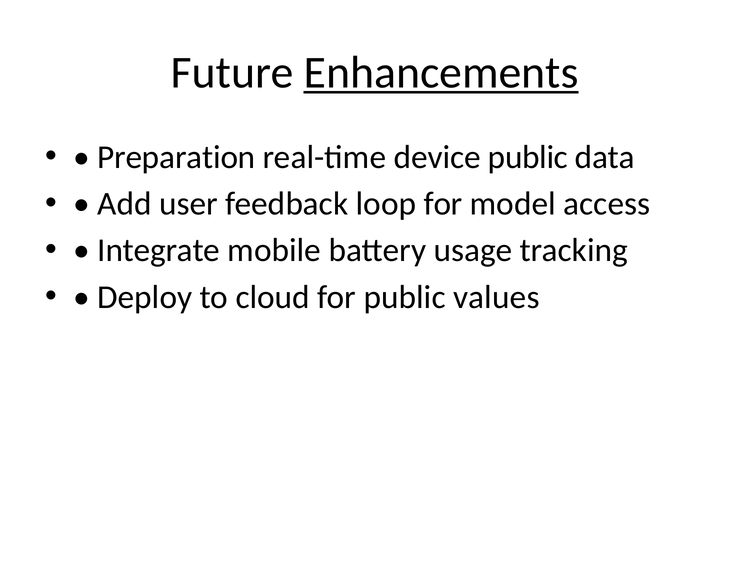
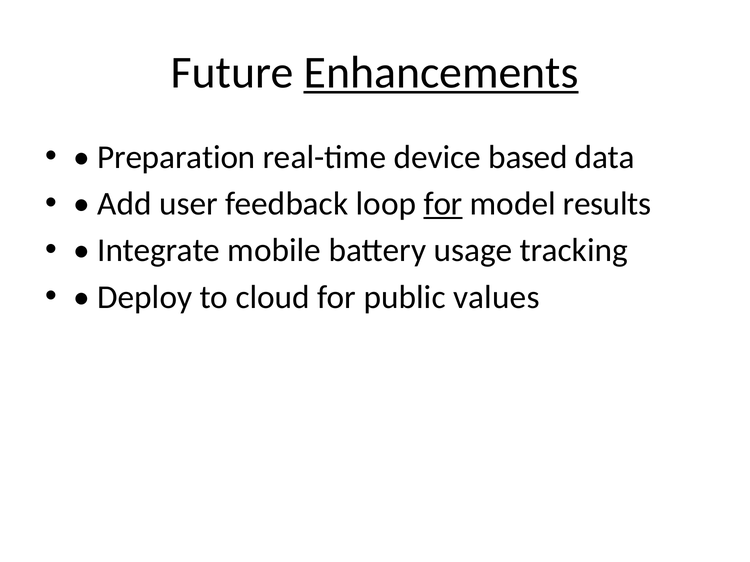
device public: public -> based (528, 157)
for underline: none -> present (443, 204)
access: access -> results (607, 204)
